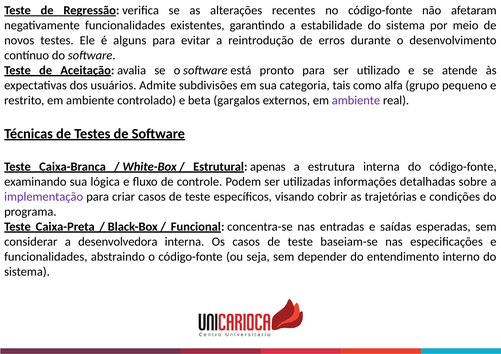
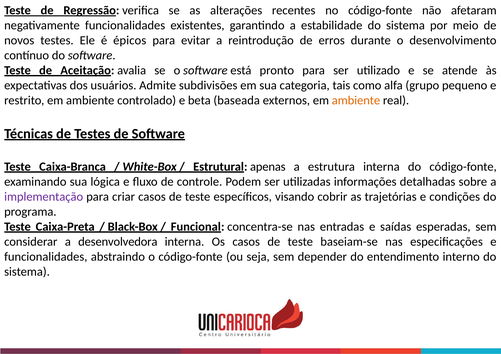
alguns: alguns -> épicos (130, 40)
gargalos: gargalos -> baseada (237, 100)
ambiente colour: purple -> orange (356, 100)
